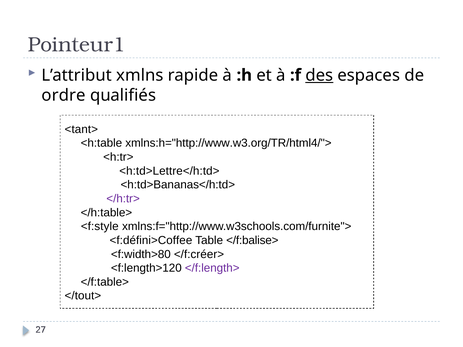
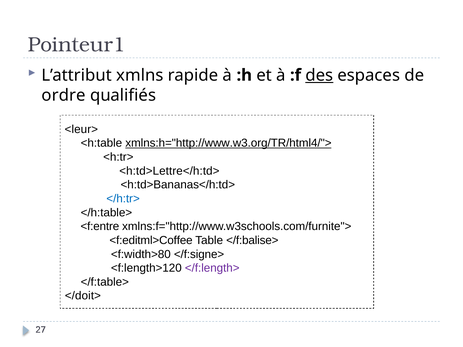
<tant>: <tant> -> <leur> (81, 129)
xmlns:h="http://www.w3.org/TR/html4/"> underline: none -> present (228, 143)
</h:tr> colour: purple -> blue (123, 199)
<f:style: <f:style -> <f:entre (100, 227)
<f:défini>Coffee: <f:défini>Coffee -> <f:editml>Coffee (151, 240)
</f:créer>: </f:créer> -> </f:signe> (199, 254)
</tout>: </tout> -> </doit> (83, 296)
